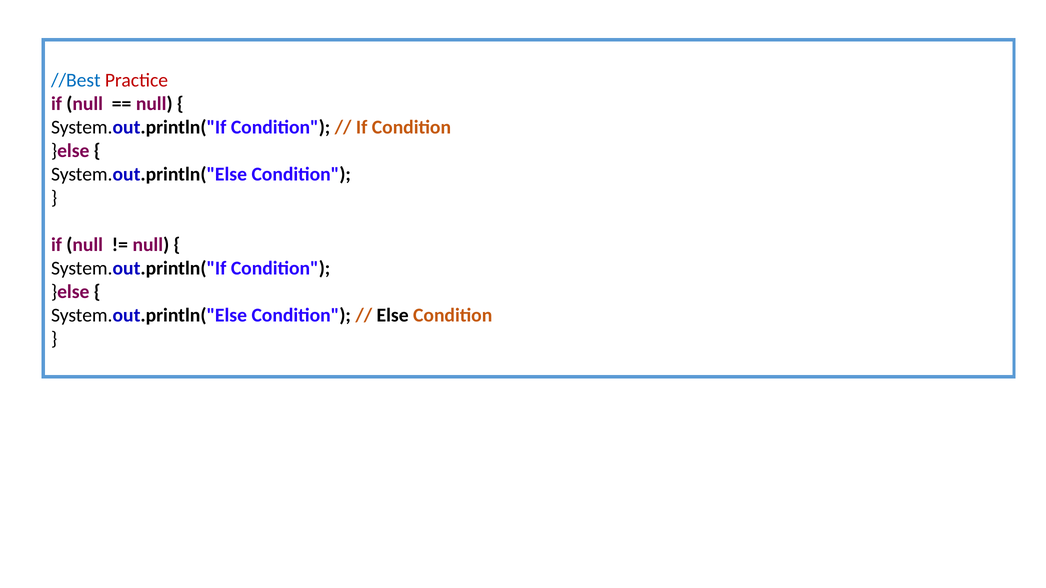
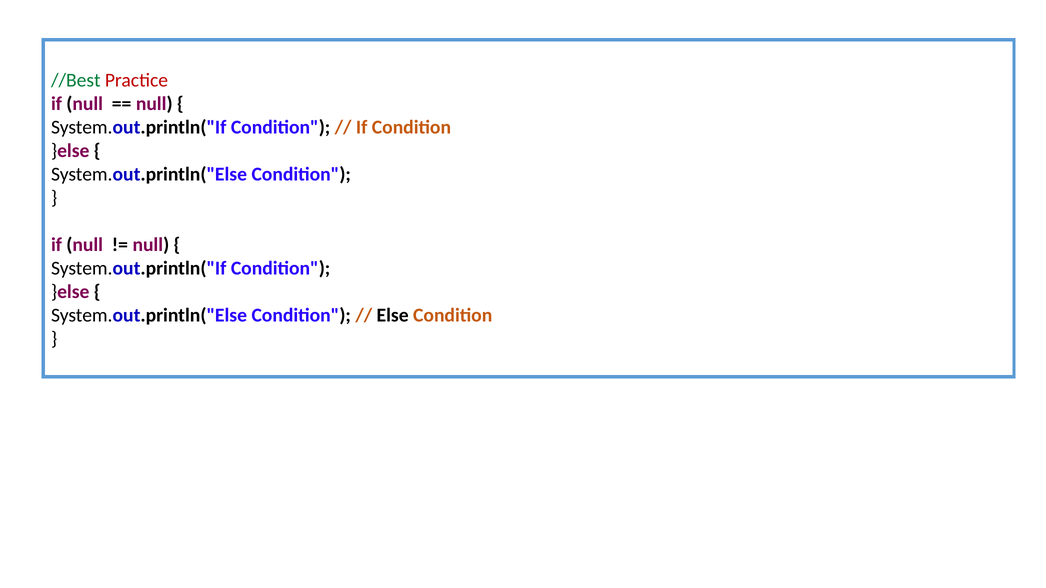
//Best colour: blue -> green (76, 80)
